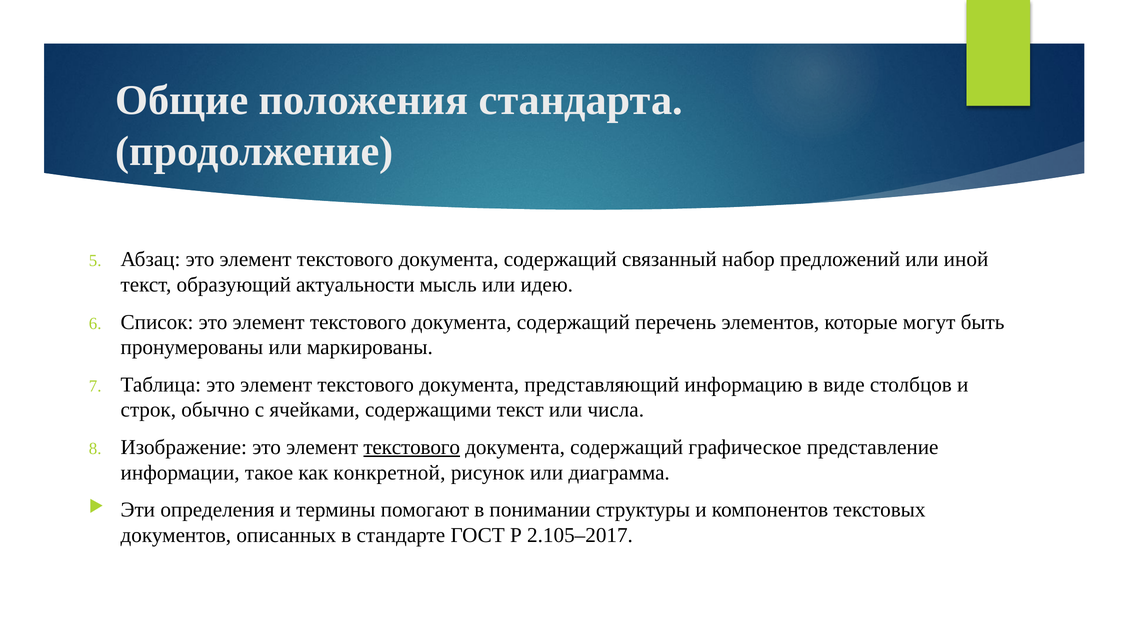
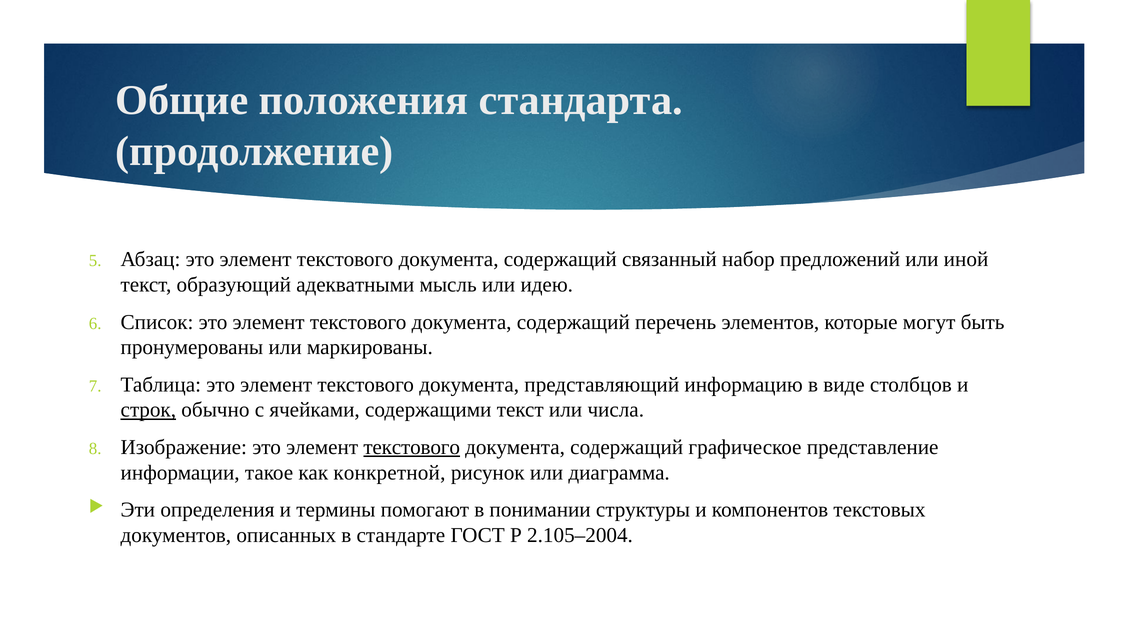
актуальности: актуальности -> адекватными (355, 285)
строк underline: none -> present (148, 410)
2.105–2017: 2.105–2017 -> 2.105–2004 (580, 535)
